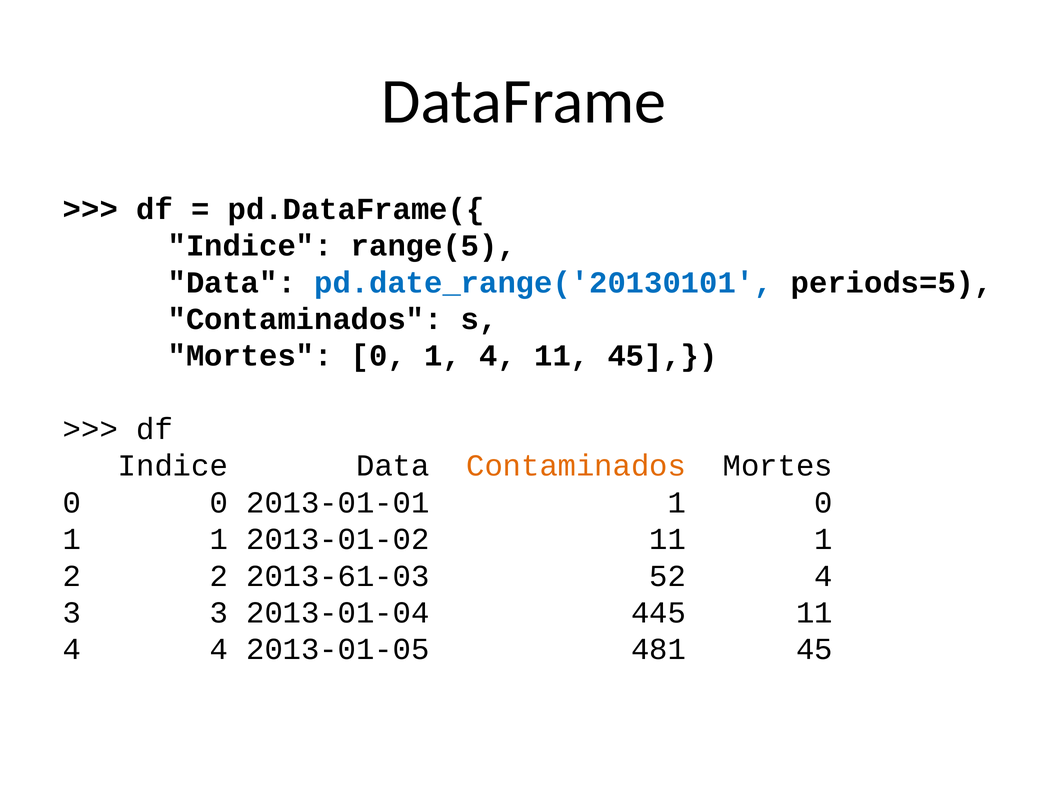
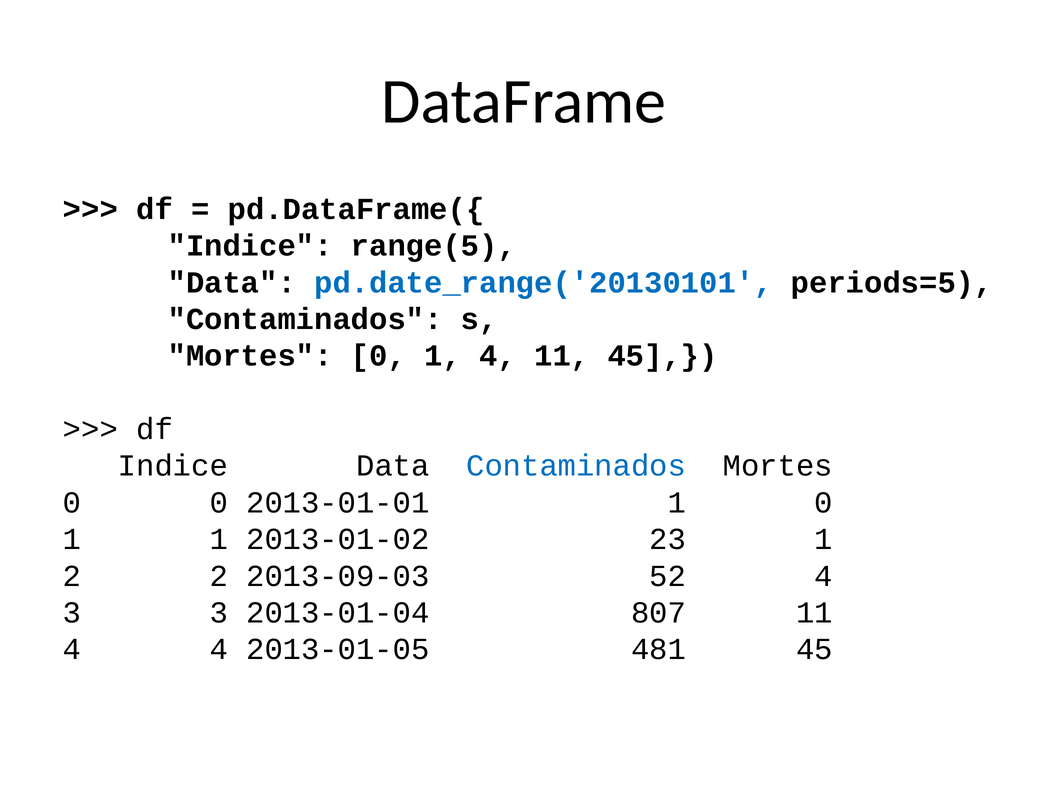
Contaminados colour: orange -> blue (576, 466)
2013-01-02 11: 11 -> 23 (668, 539)
2013-61-03: 2013-61-03 -> 2013-09-03 (338, 576)
445: 445 -> 807 (659, 613)
